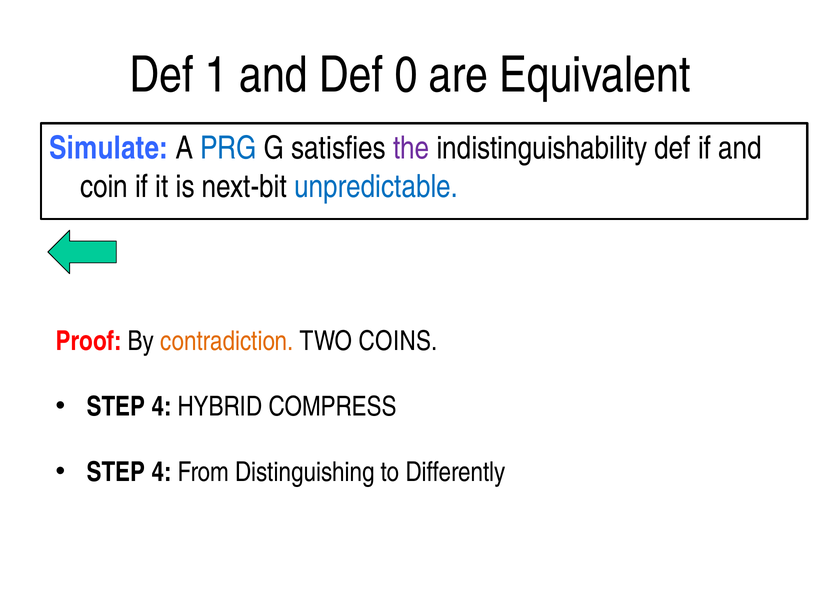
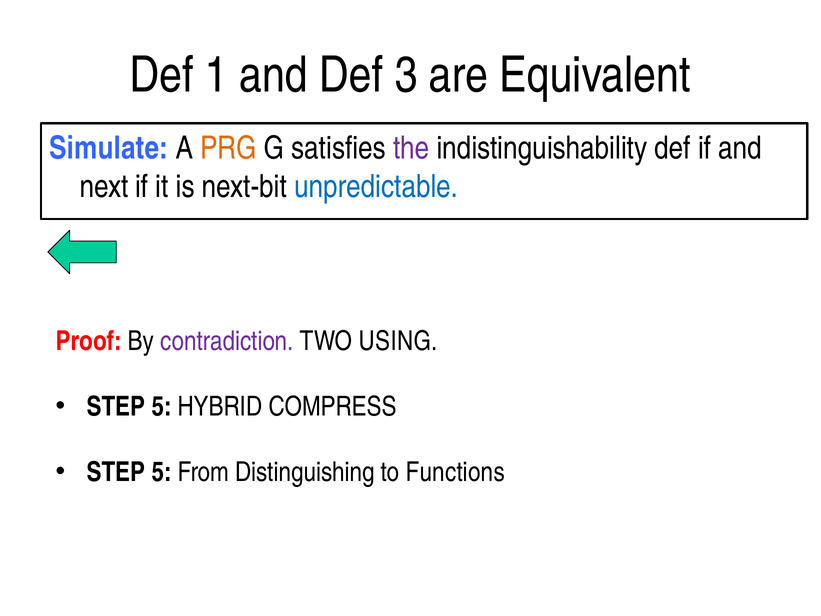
0: 0 -> 3 (406, 75)
PRG colour: blue -> orange (228, 148)
coin: coin -> next (104, 187)
contradiction colour: orange -> purple (227, 341)
COINS: COINS -> USING (398, 341)
4: 4 -> 5 (162, 407)
4: 4 -> 5 (162, 472)
Differently: Differently -> Functions (455, 472)
